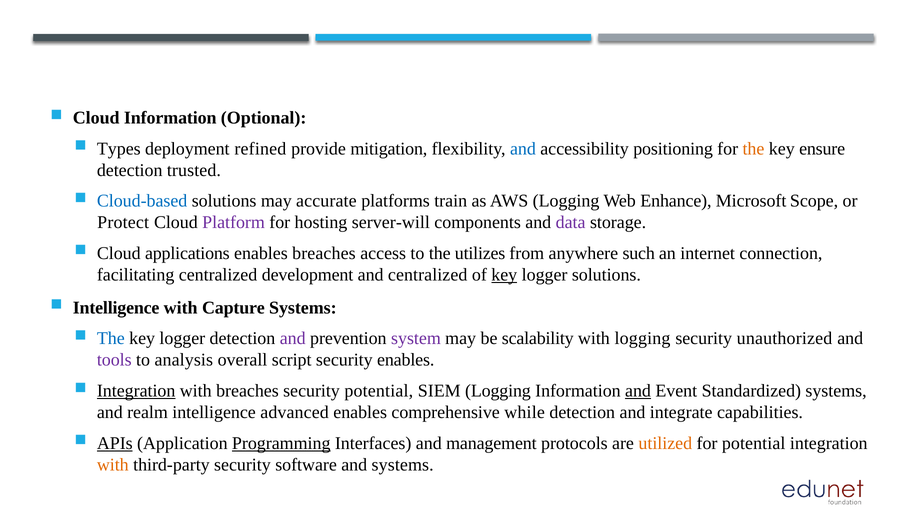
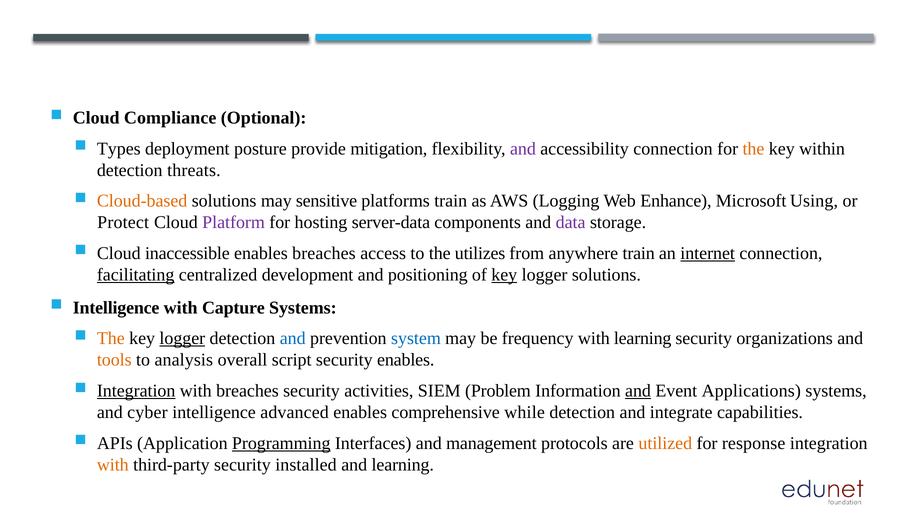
Cloud Information: Information -> Compliance (170, 118)
refined: refined -> posture (260, 149)
and colour: blue -> purple (523, 149)
accessibility positioning: positioning -> connection (673, 149)
ensure: ensure -> within (822, 149)
trusted: trusted -> threats (194, 170)
Cloud-based colour: blue -> orange (142, 201)
accurate: accurate -> sensitive (327, 201)
Scope: Scope -> Using (814, 201)
server-will: server-will -> server-data (391, 223)
applications: applications -> inaccessible (187, 253)
anywhere such: such -> train (639, 253)
internet underline: none -> present (708, 253)
facilitating underline: none -> present (136, 275)
and centralized: centralized -> positioning (428, 275)
The colour: blue -> orange (111, 339)
logger underline: none -> present (182, 339)
and colour: purple -> blue (293, 339)
system colour: purple -> blue (416, 339)
scalability: scalability -> frequency (538, 339)
with logging: logging -> learning (643, 339)
unauthorized: unauthorized -> organizations (785, 339)
tools colour: purple -> orange (114, 360)
security potential: potential -> activities (379, 391)
SIEM Logging: Logging -> Problem (498, 391)
Standardized: Standardized -> Applications (751, 391)
realm: realm -> cyber (147, 412)
APIs underline: present -> none (115, 443)
for potential: potential -> response (754, 443)
software: software -> installed (306, 465)
and systems: systems -> learning (403, 465)
